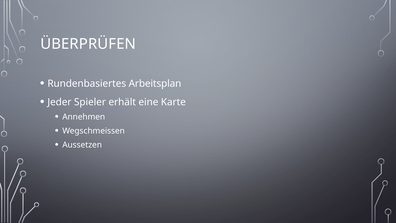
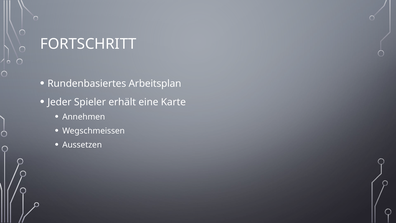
ÜBERPRÜFEN: ÜBERPRÜFEN -> FORTSCHRITT (88, 44)
